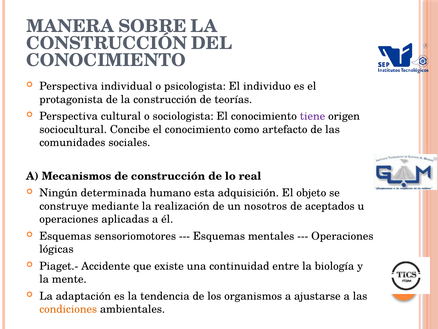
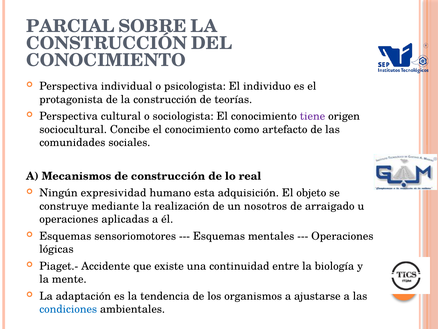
MANERA: MANERA -> PARCIAL (70, 26)
determinada: determinada -> expresividad (114, 193)
aceptados: aceptados -> arraigado (330, 206)
condiciones colour: orange -> blue (68, 309)
